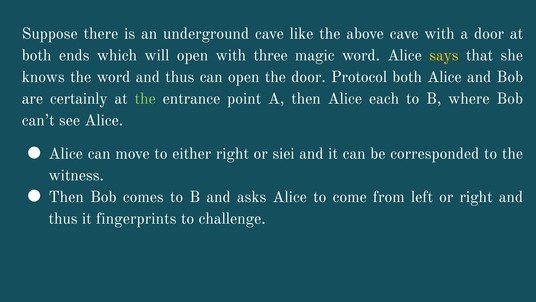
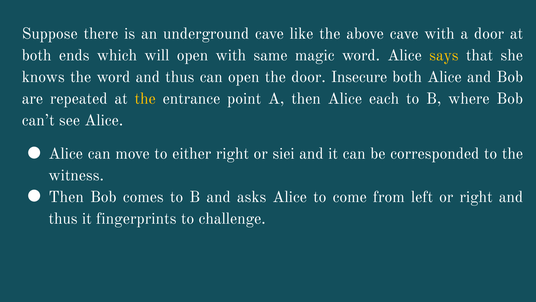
three: three -> same (270, 55)
Protocol: Protocol -> Insecure (359, 77)
certainly: certainly -> repeated (79, 98)
the colour: light green -> yellow (145, 98)
